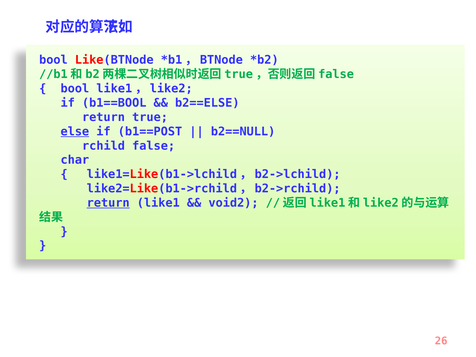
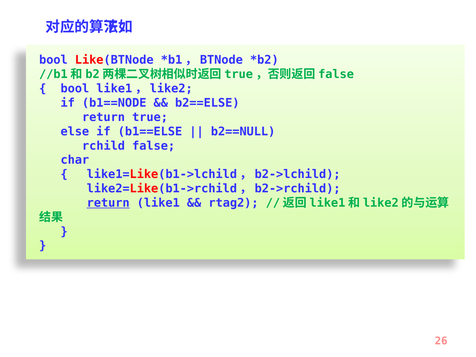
b1==BOOL: b1==BOOL -> b1==NODE (114, 103)
else underline: present -> none (75, 131)
b1==POST: b1==POST -> b1==ELSE (150, 131)
void2: void2 -> rtag2 (234, 203)
